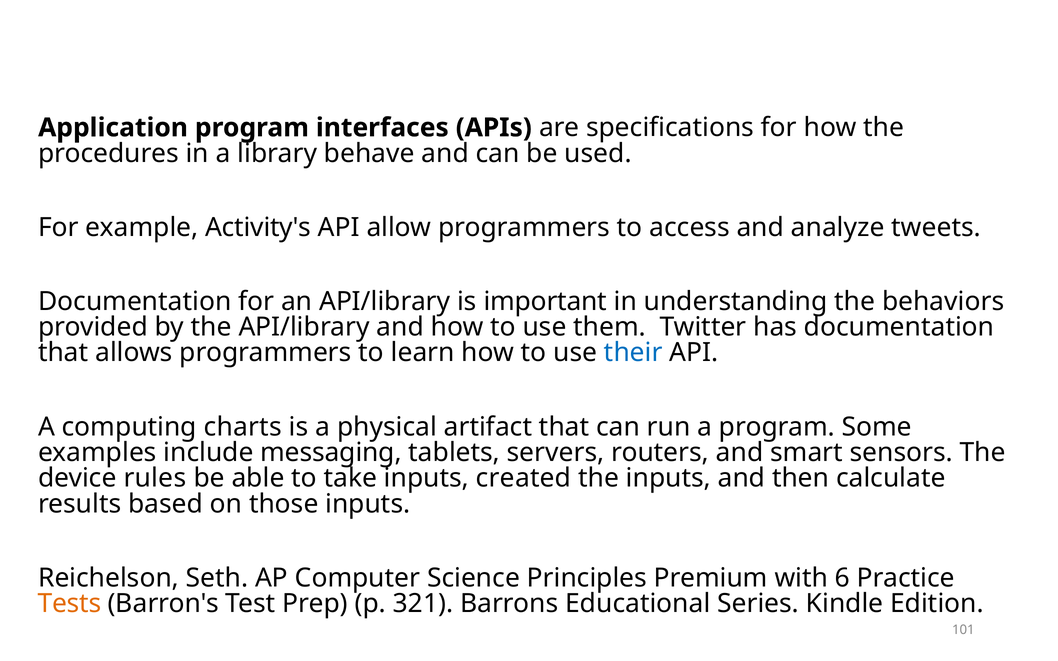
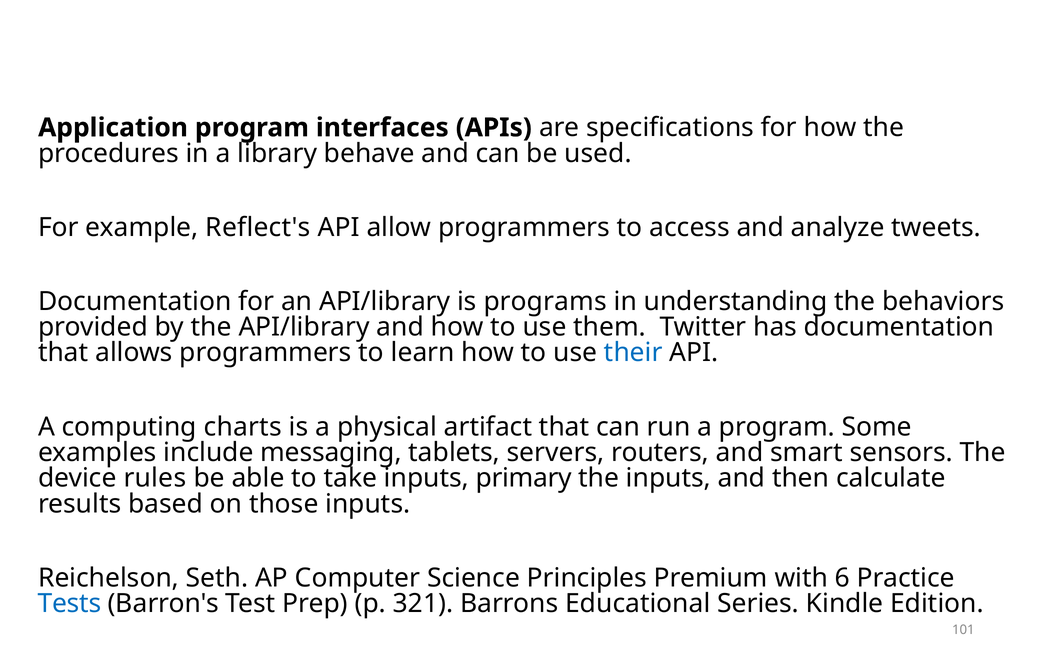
Activity's: Activity's -> Reflect's (258, 227)
important: important -> programs (545, 302)
created: created -> primary (524, 478)
Tests colour: orange -> blue (70, 604)
